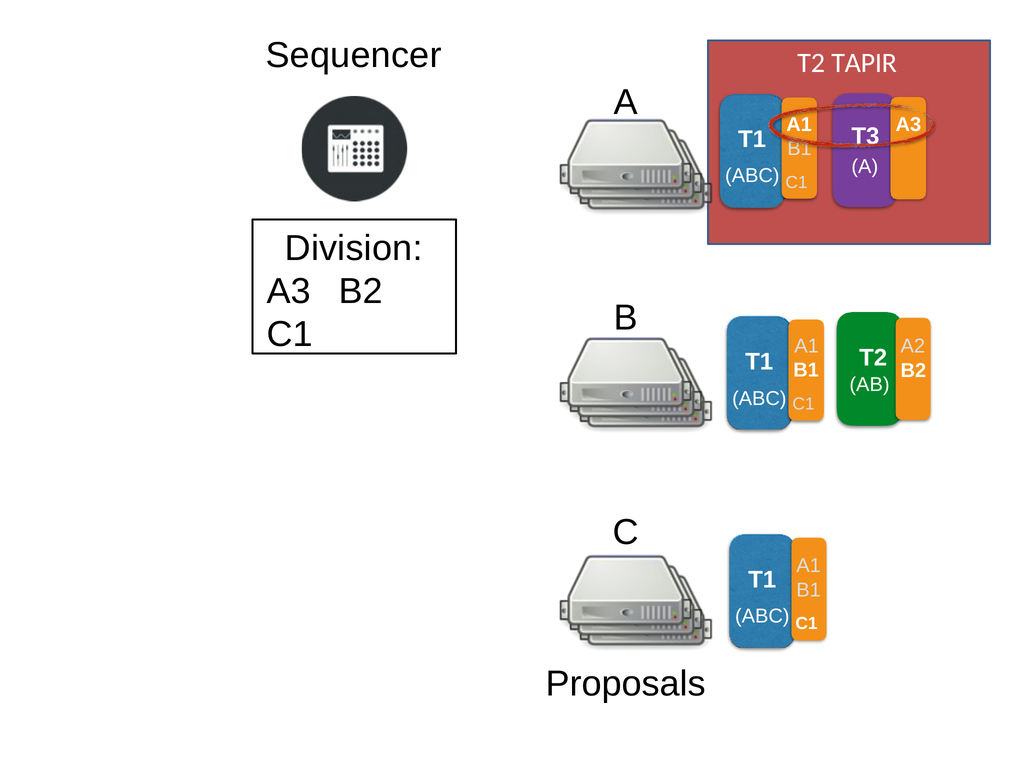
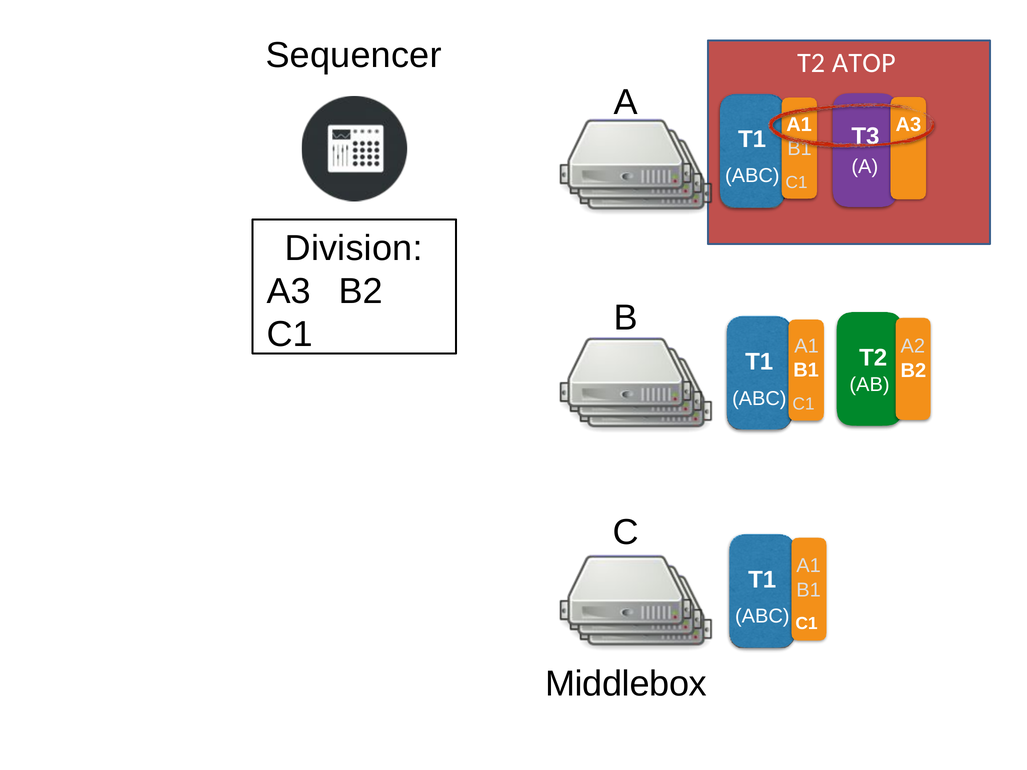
TAPIR: TAPIR -> ATOP (864, 63)
Proposals: Proposals -> Middlebox (626, 684)
